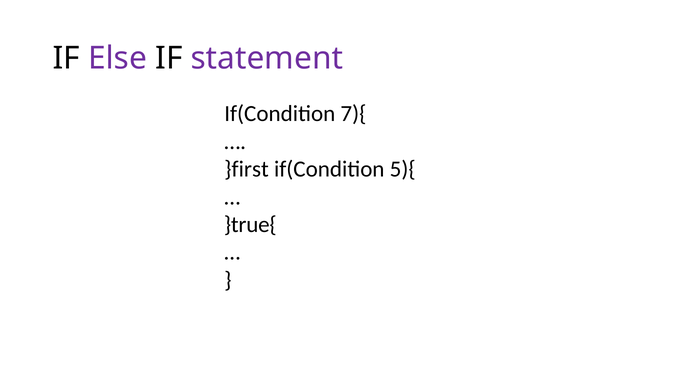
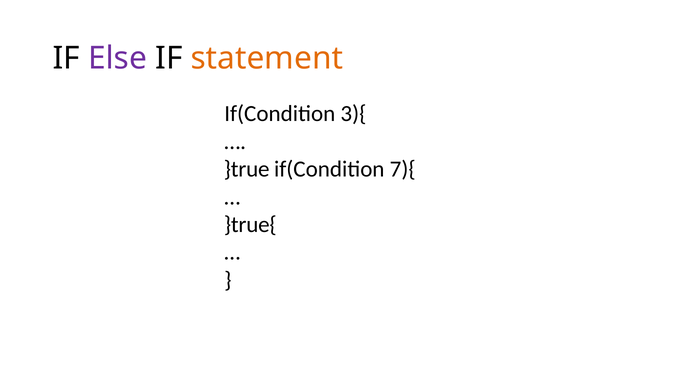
statement colour: purple -> orange (267, 58)
7){: 7){ -> 3){ (353, 114)
}first: }first -> }true (247, 169)
5){: 5){ -> 7){ (403, 169)
